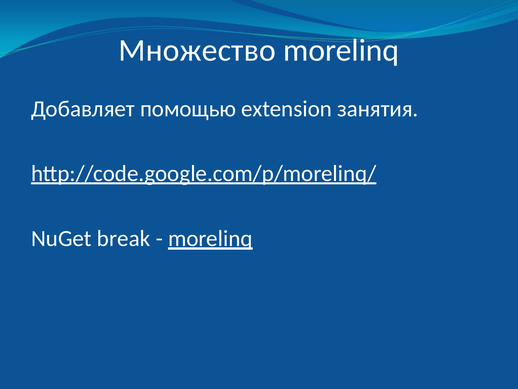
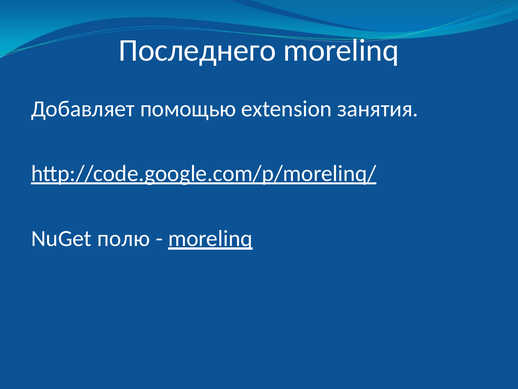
Множество: Множество -> Последнего (197, 50)
break: break -> полю (124, 238)
